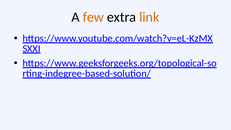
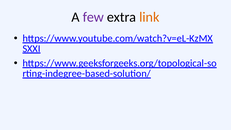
few colour: orange -> purple (93, 17)
